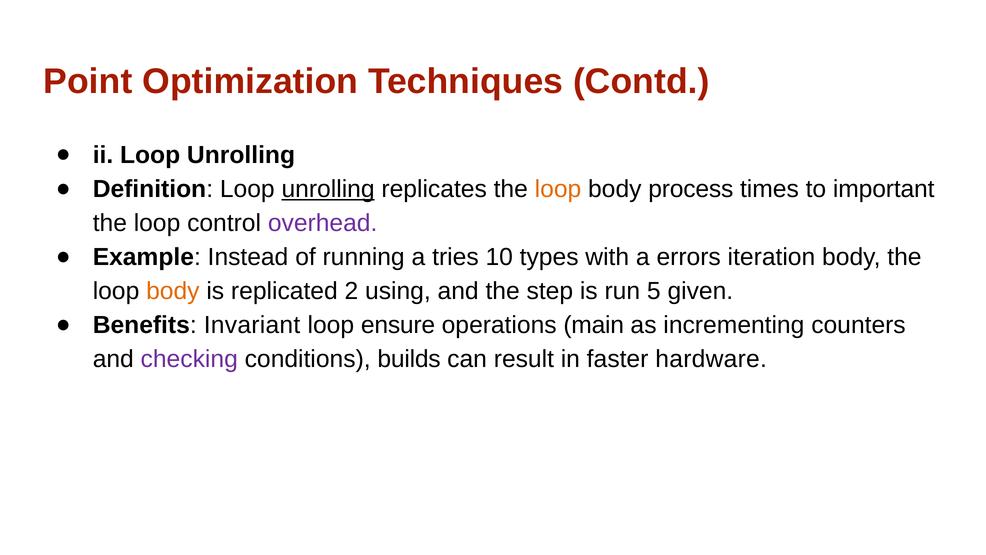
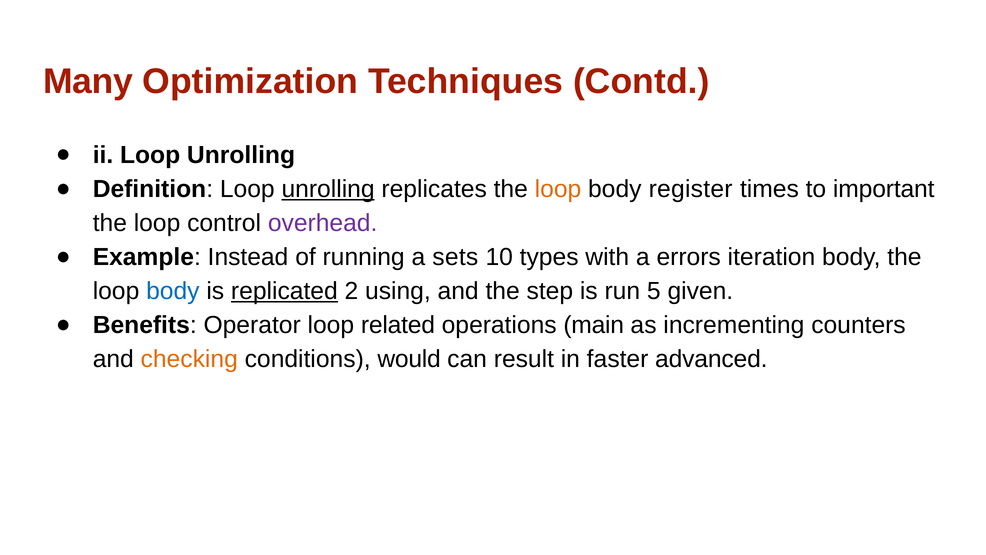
Point: Point -> Many (88, 82)
process: process -> register (691, 189)
tries: tries -> sets (455, 257)
body colour: orange -> blue (173, 291)
replicated underline: none -> present (284, 291)
Invariant: Invariant -> Operator (252, 325)
ensure: ensure -> related (398, 325)
checking colour: purple -> orange (189, 359)
builds: builds -> would (409, 359)
hardware: hardware -> advanced (711, 359)
